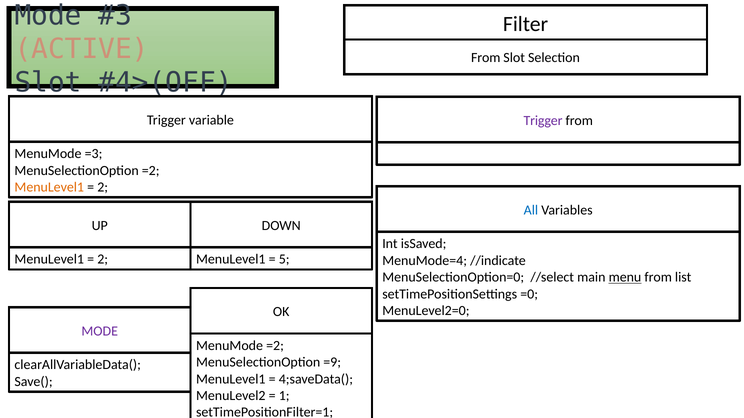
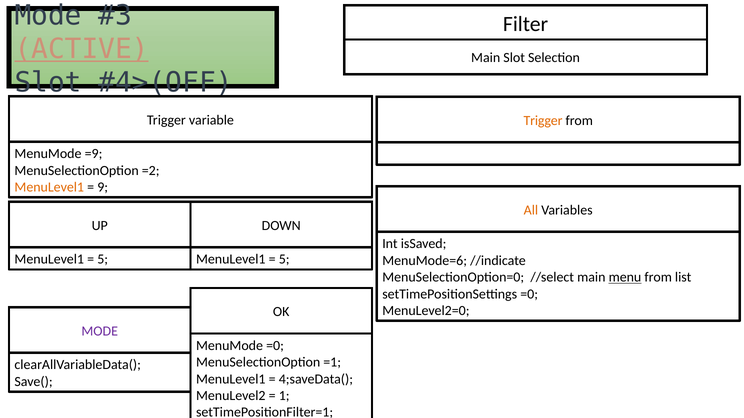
ACTIVE underline: none -> present (82, 49)
From: From -> Main (486, 58)
Trigger colour: purple -> orange (543, 121)
=3: =3 -> =9 (94, 154)
2: 2 -> 9 (103, 187)
All colour: blue -> orange (531, 210)
2: 2 -> 5 (103, 260)
MenuMode=4: MenuMode=4 -> MenuMode=6 (425, 261)
MenuMode =2: =2 -> =0 (275, 346)
=9: =9 -> =1 (332, 363)
